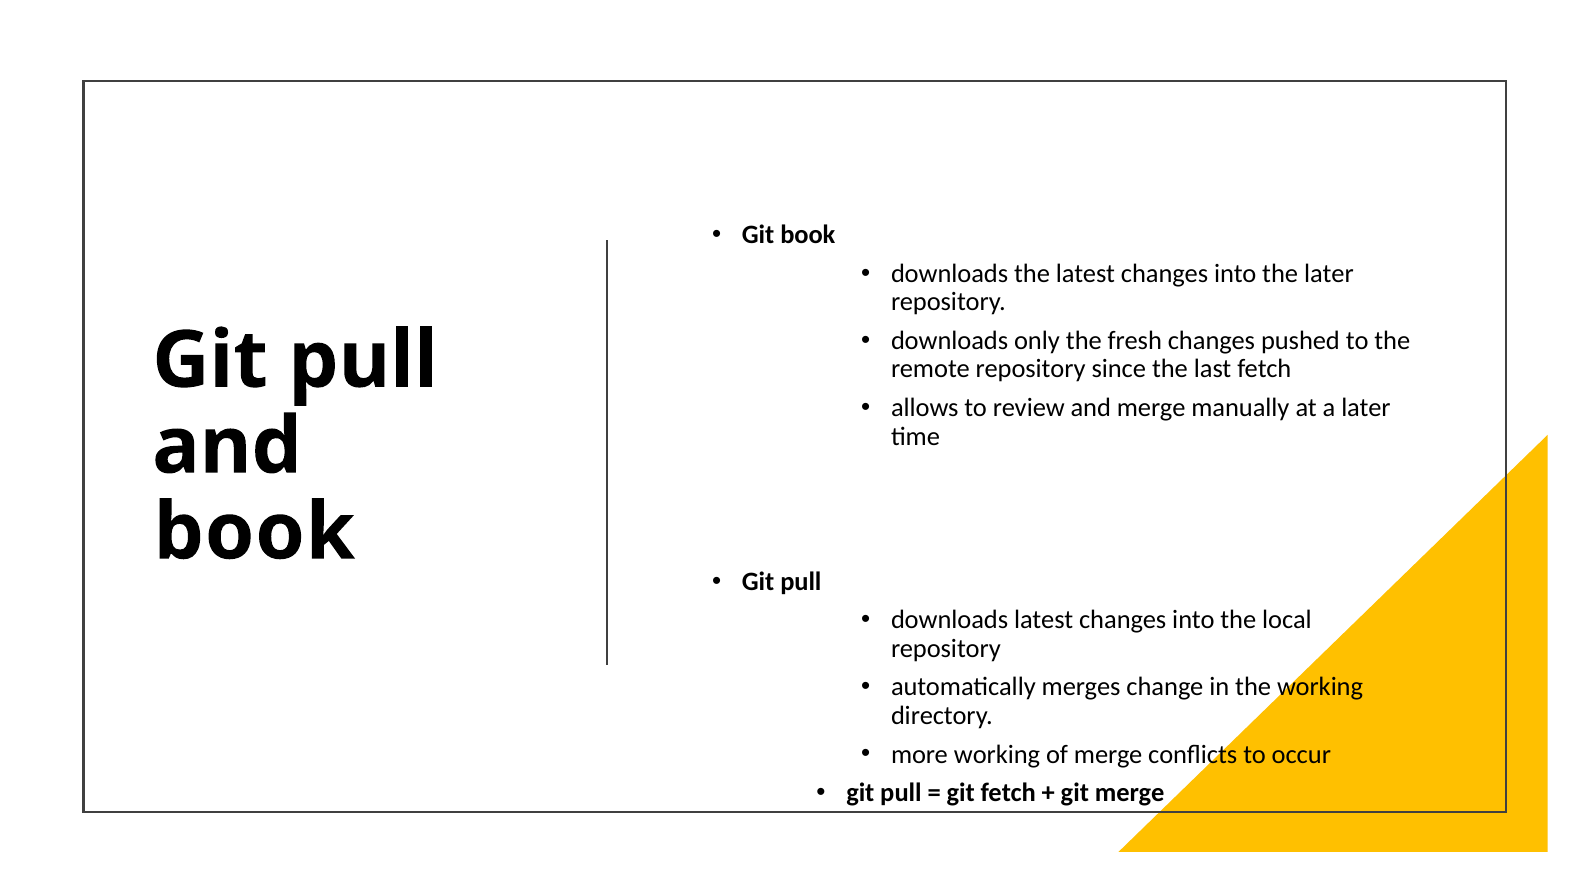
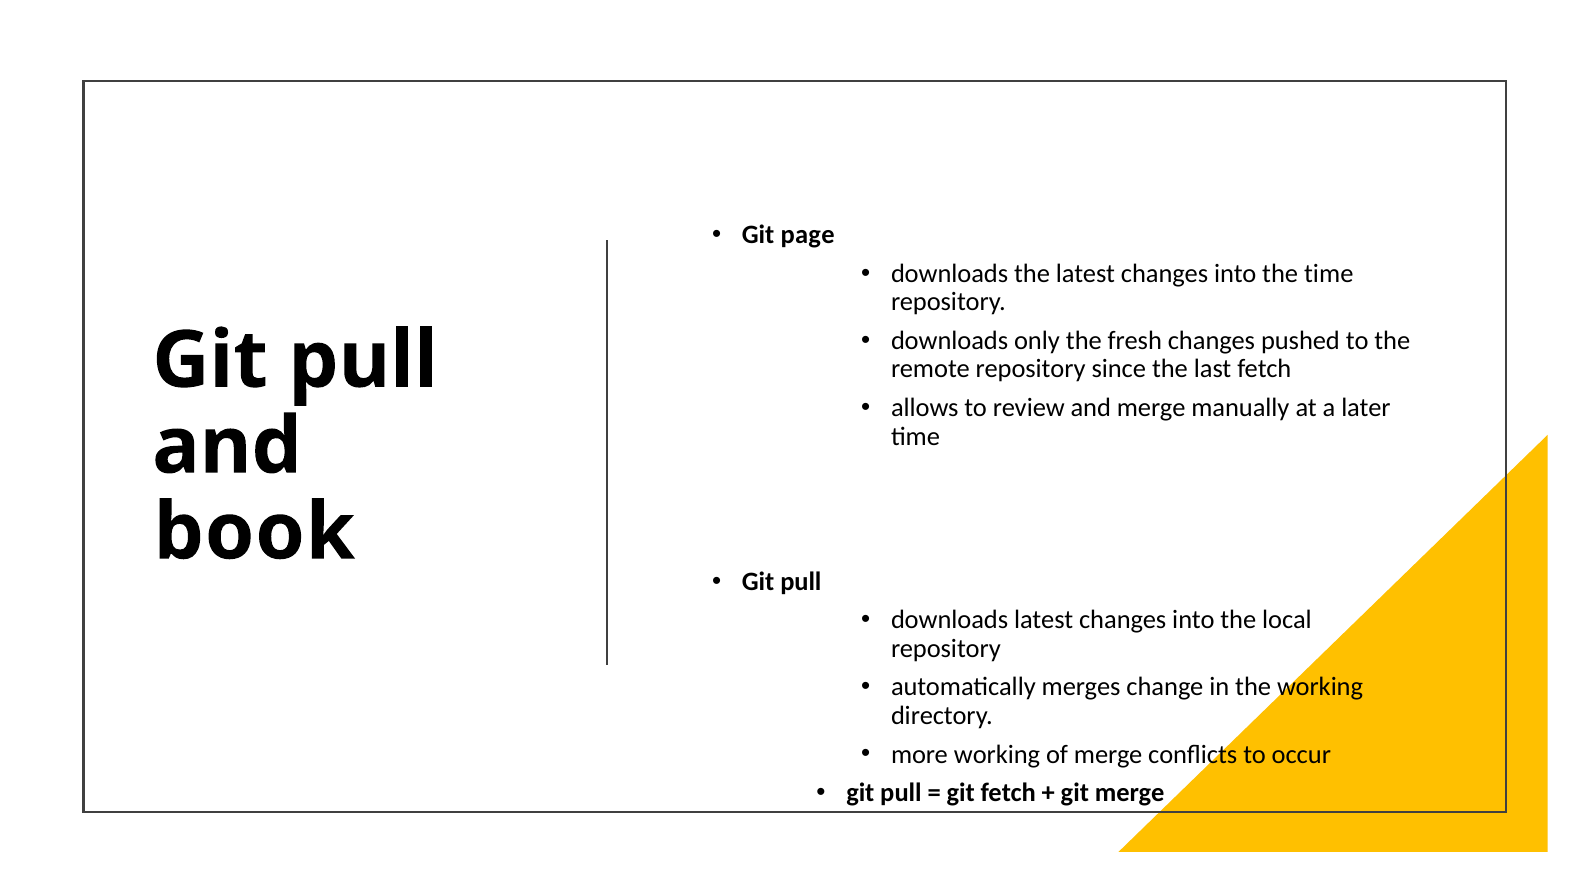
Git book: book -> page (808, 235)
the later: later -> time (1329, 274)
